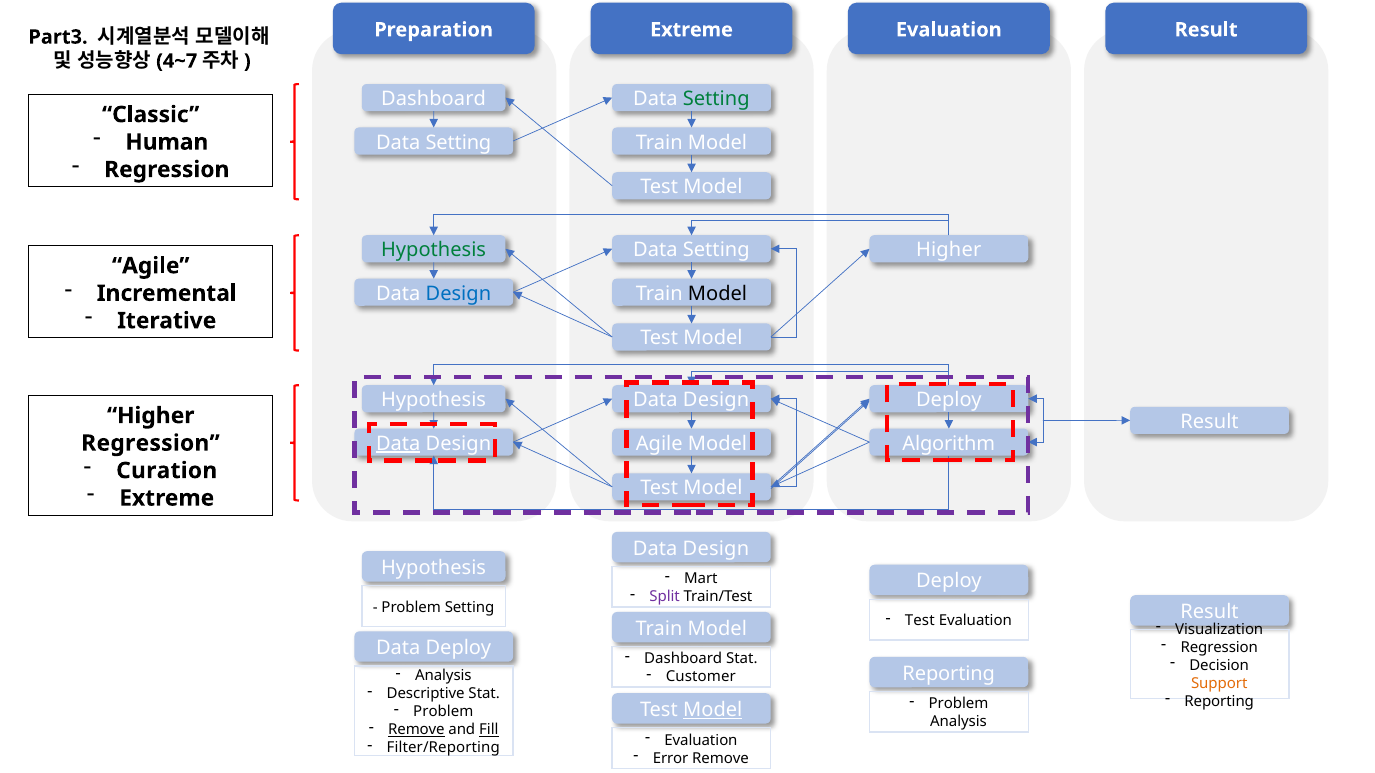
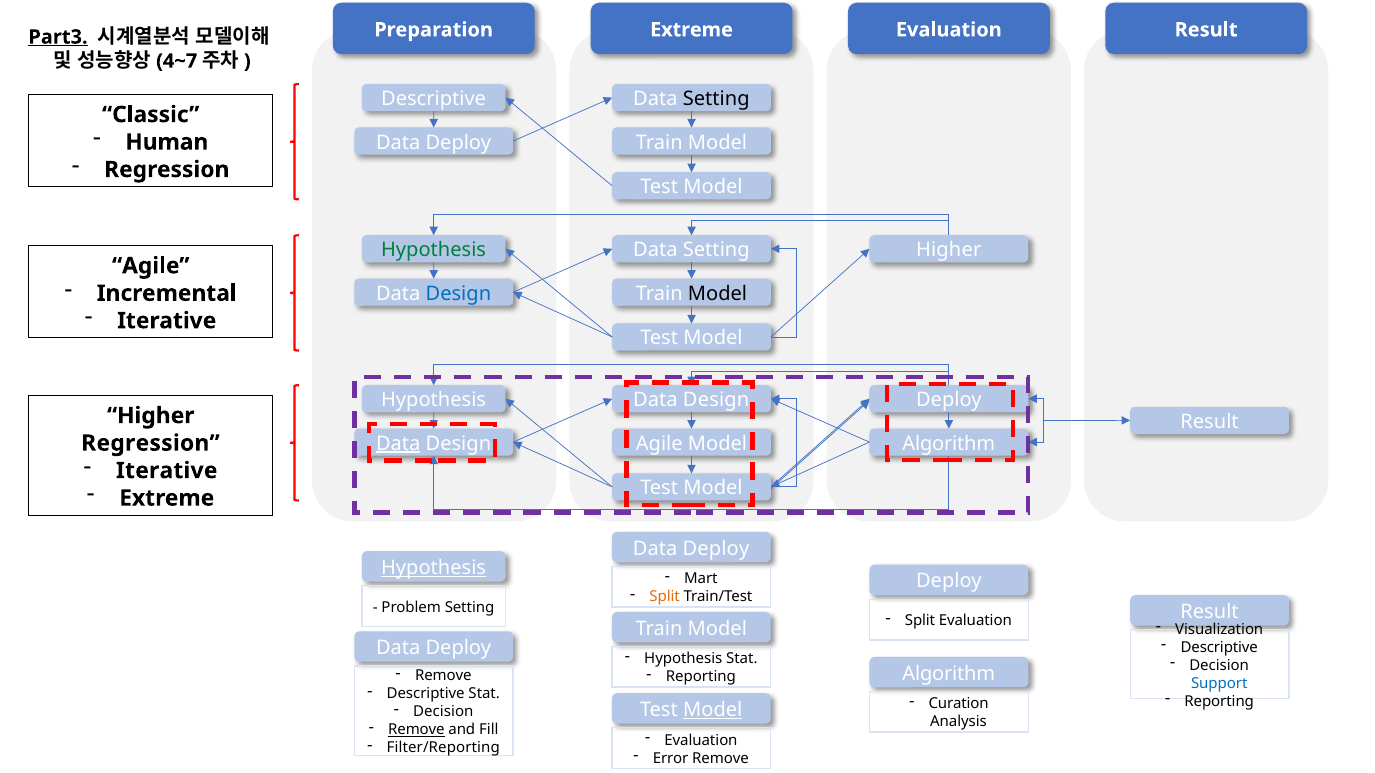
Part3 underline: none -> present (58, 37)
Dashboard: Dashboard -> Descriptive (434, 99)
Setting colour: green -> black (716, 99)
Setting: Setting -> Deploy (458, 142)
Curation: Curation -> Iterative (167, 471)
Design: Design -> Deploy (716, 549)
Hypothesis underline: none -> present (434, 568)
Split colour: purple -> orange (665, 597)
Test: Test -> Split (920, 621)
Regression: Regression -> Descriptive (1219, 648)
Dashboard: Dashboard -> Hypothesis (683, 659)
Analysis: Analysis -> Remove (443, 676)
Reporting: Reporting -> Algorithm (949, 674)
Customer: Customer -> Reporting (701, 677)
Support colour: orange -> blue (1219, 684)
Problem: Problem -> Curation (959, 704)
Problem: Problem -> Decision (443, 712)
Fill underline: present -> none (489, 730)
